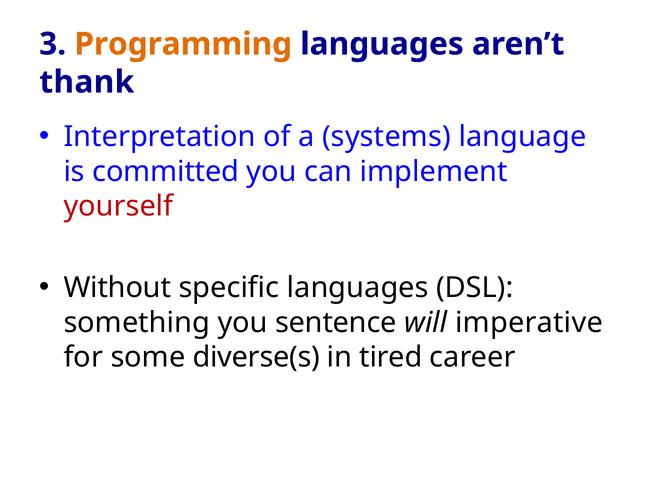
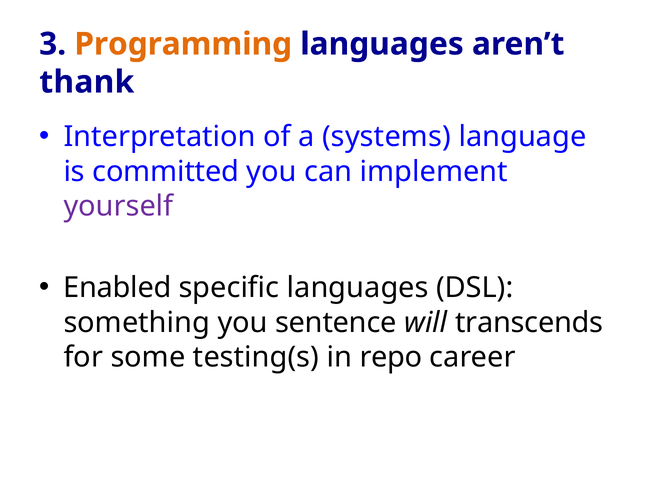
yourself colour: red -> purple (119, 206)
Without: Without -> Enabled (117, 288)
imperative: imperative -> transcends (529, 322)
diverse(s: diverse(s -> testing(s (256, 357)
tired: tired -> repo (391, 357)
